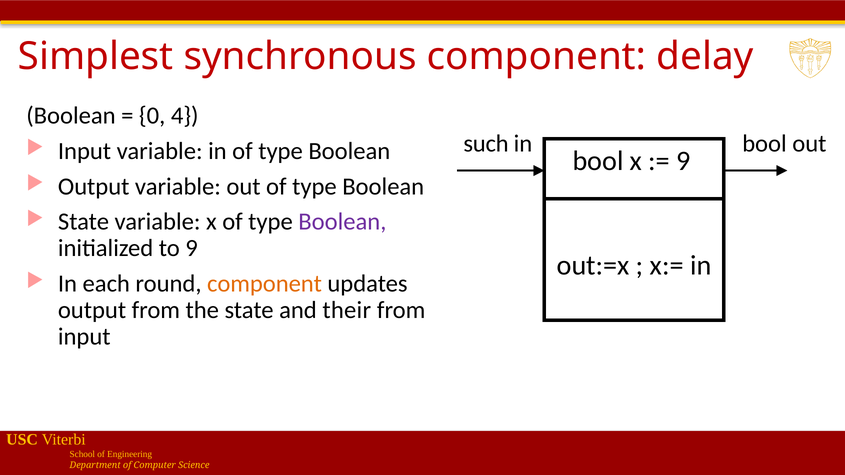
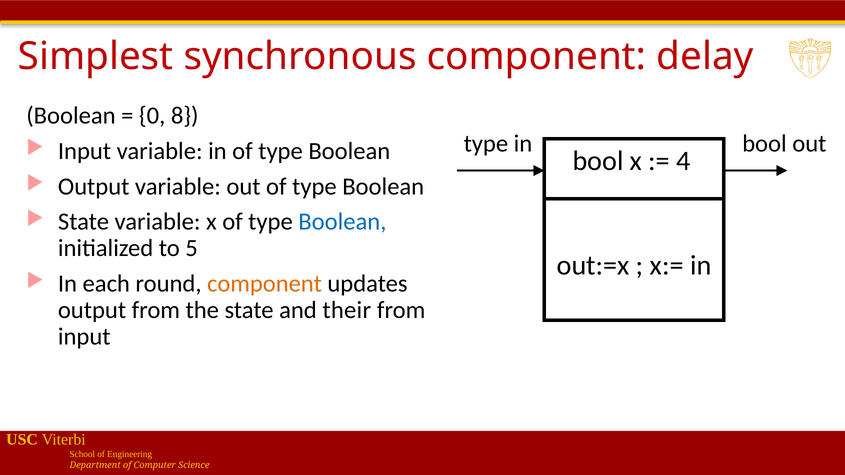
4: 4 -> 8 (185, 116)
such: such -> type (486, 144)
9: 9 -> 4 (684, 161)
Boolean colour: purple -> blue (342, 222)
to 9: 9 -> 5 (192, 249)
